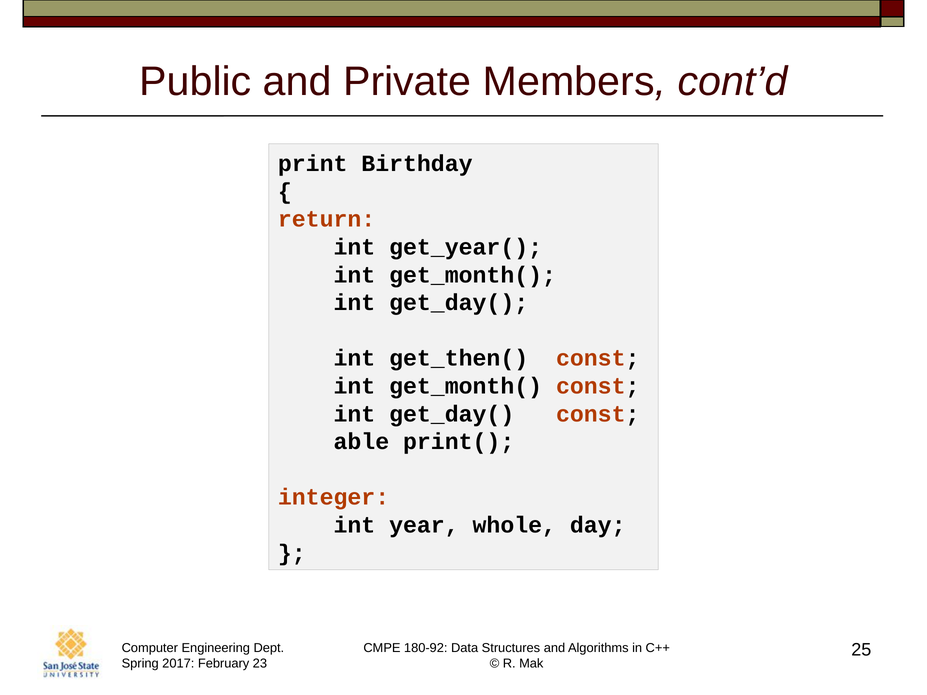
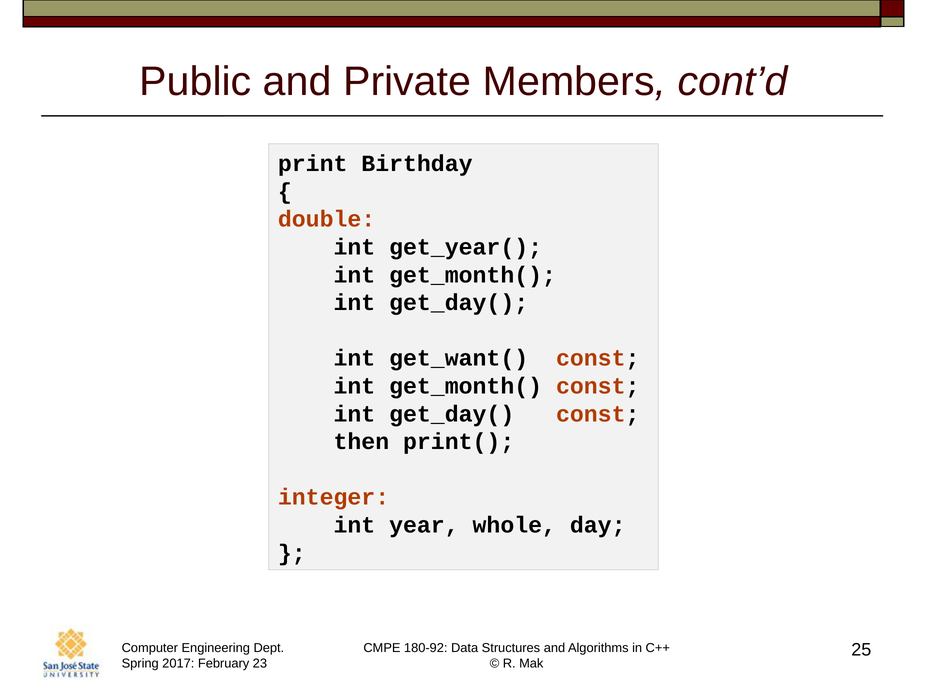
return: return -> double (327, 219)
get_then(: get_then( -> get_want( (459, 358)
able: able -> then (361, 442)
